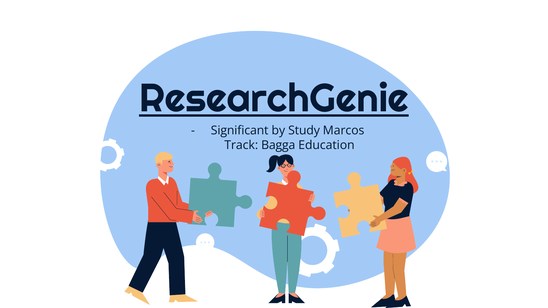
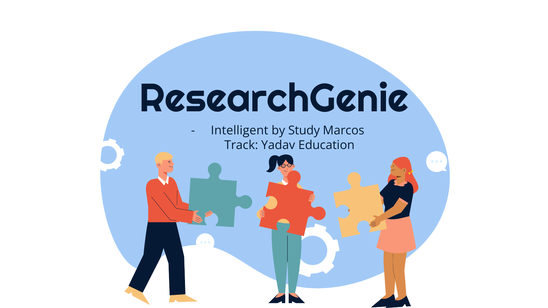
ResearchGenie underline: present -> none (274, 99)
Significant: Significant -> Intelligent (240, 131)
Bagga: Bagga -> Yadav (278, 145)
